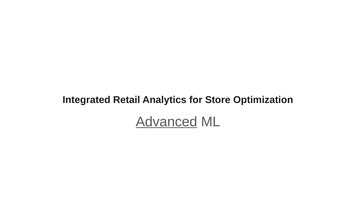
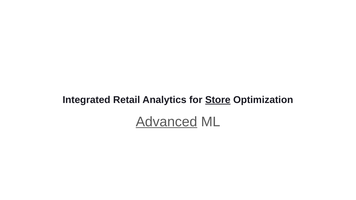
Store underline: none -> present (218, 100)
